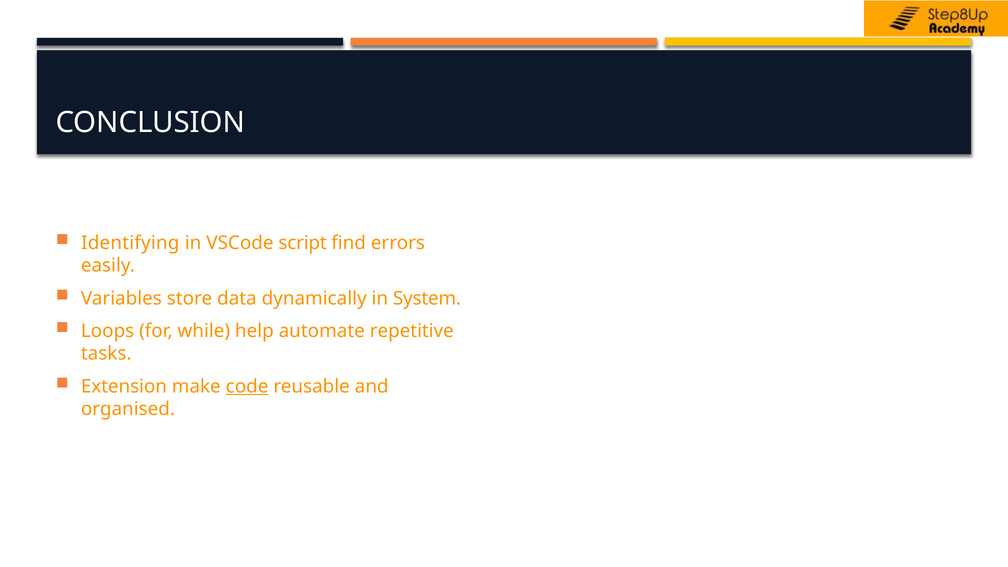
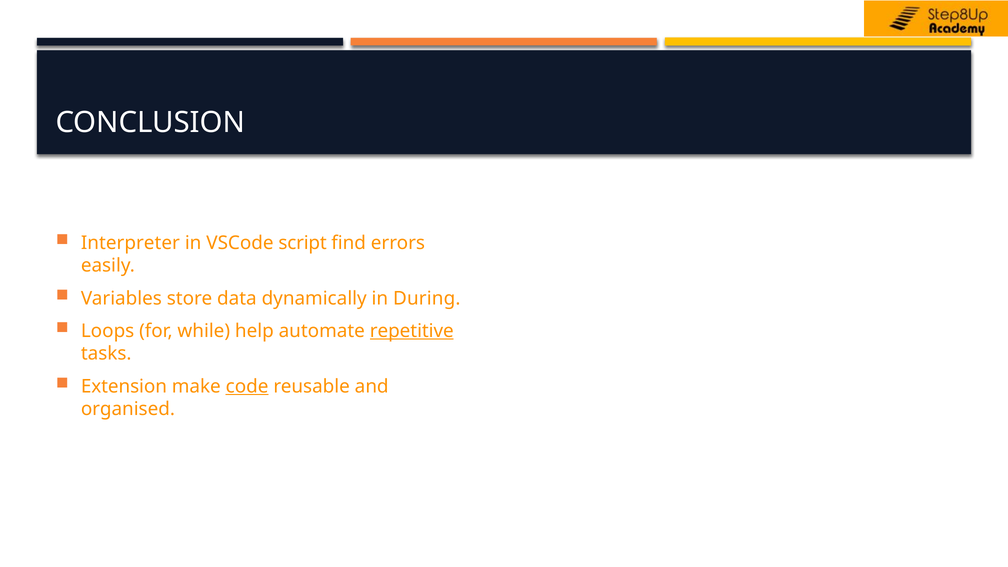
Identifying: Identifying -> Interpreter (130, 243)
System: System -> During (427, 298)
repetitive underline: none -> present (412, 331)
